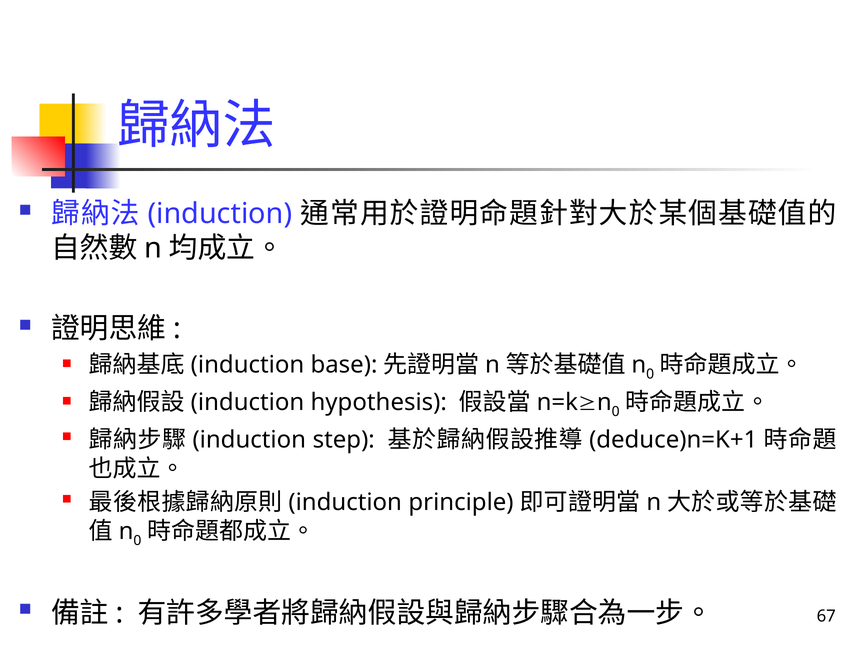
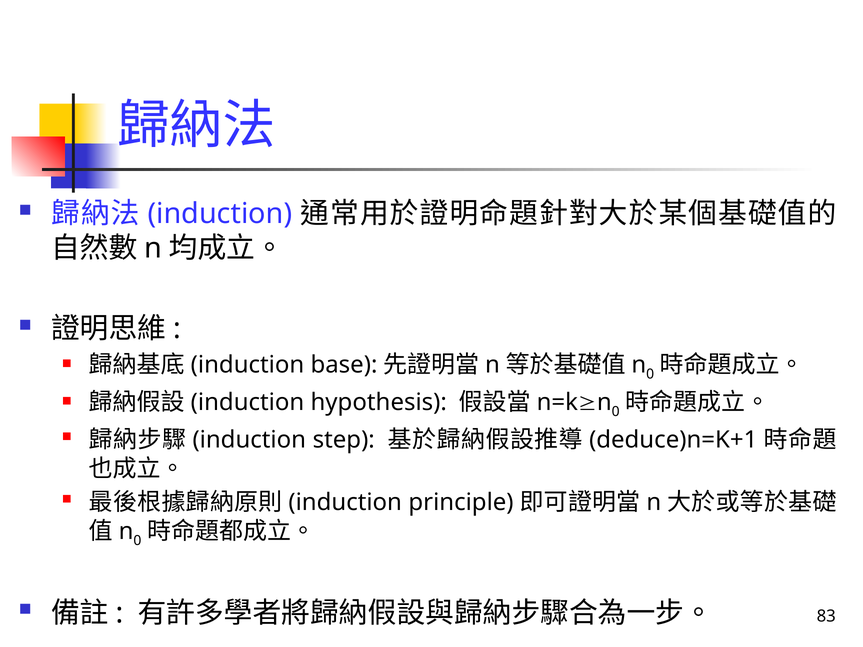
67: 67 -> 83 (826, 616)
